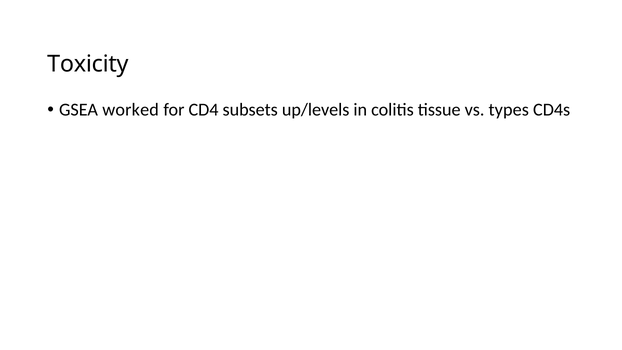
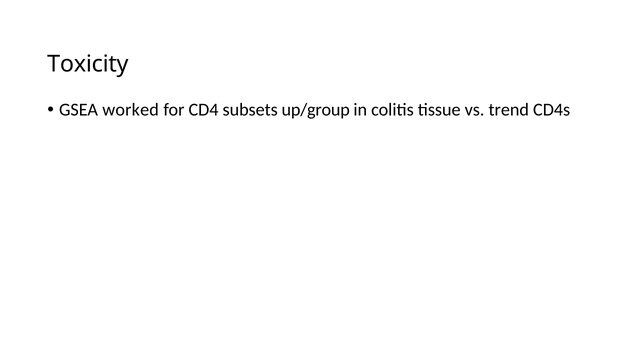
up/levels: up/levels -> up/group (316, 110)
types: types -> trend (509, 110)
